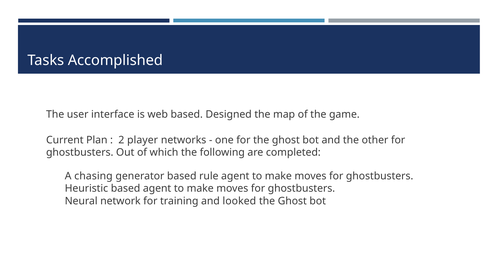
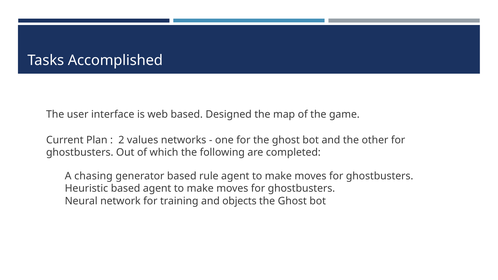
player: player -> values (143, 140)
looked: looked -> objects (239, 201)
